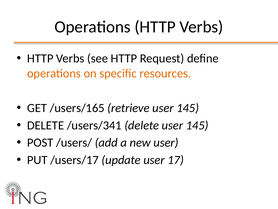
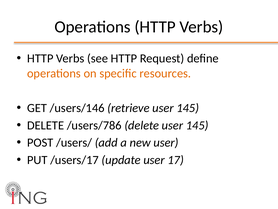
/users/165: /users/165 -> /users/146 (77, 108)
/users/341: /users/341 -> /users/786 (94, 125)
